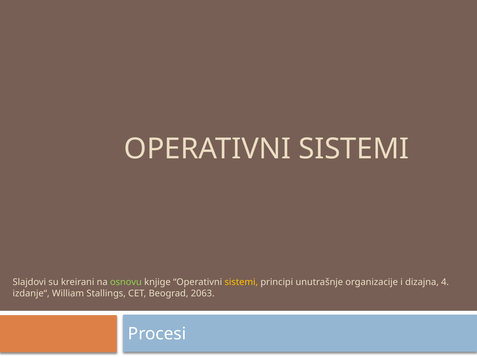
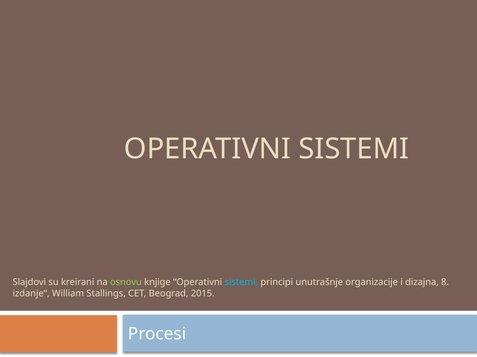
sistemi colour: yellow -> light blue (241, 283)
4: 4 -> 8 (445, 283)
2063: 2063 -> 2015 (203, 294)
